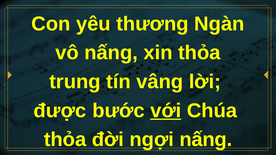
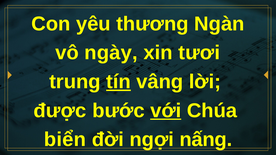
vô nấng: nấng -> ngày (111, 53)
xin thỏa: thỏa -> tươi (199, 53)
tín underline: none -> present (118, 82)
thỏa: thỏa -> biển (65, 140)
